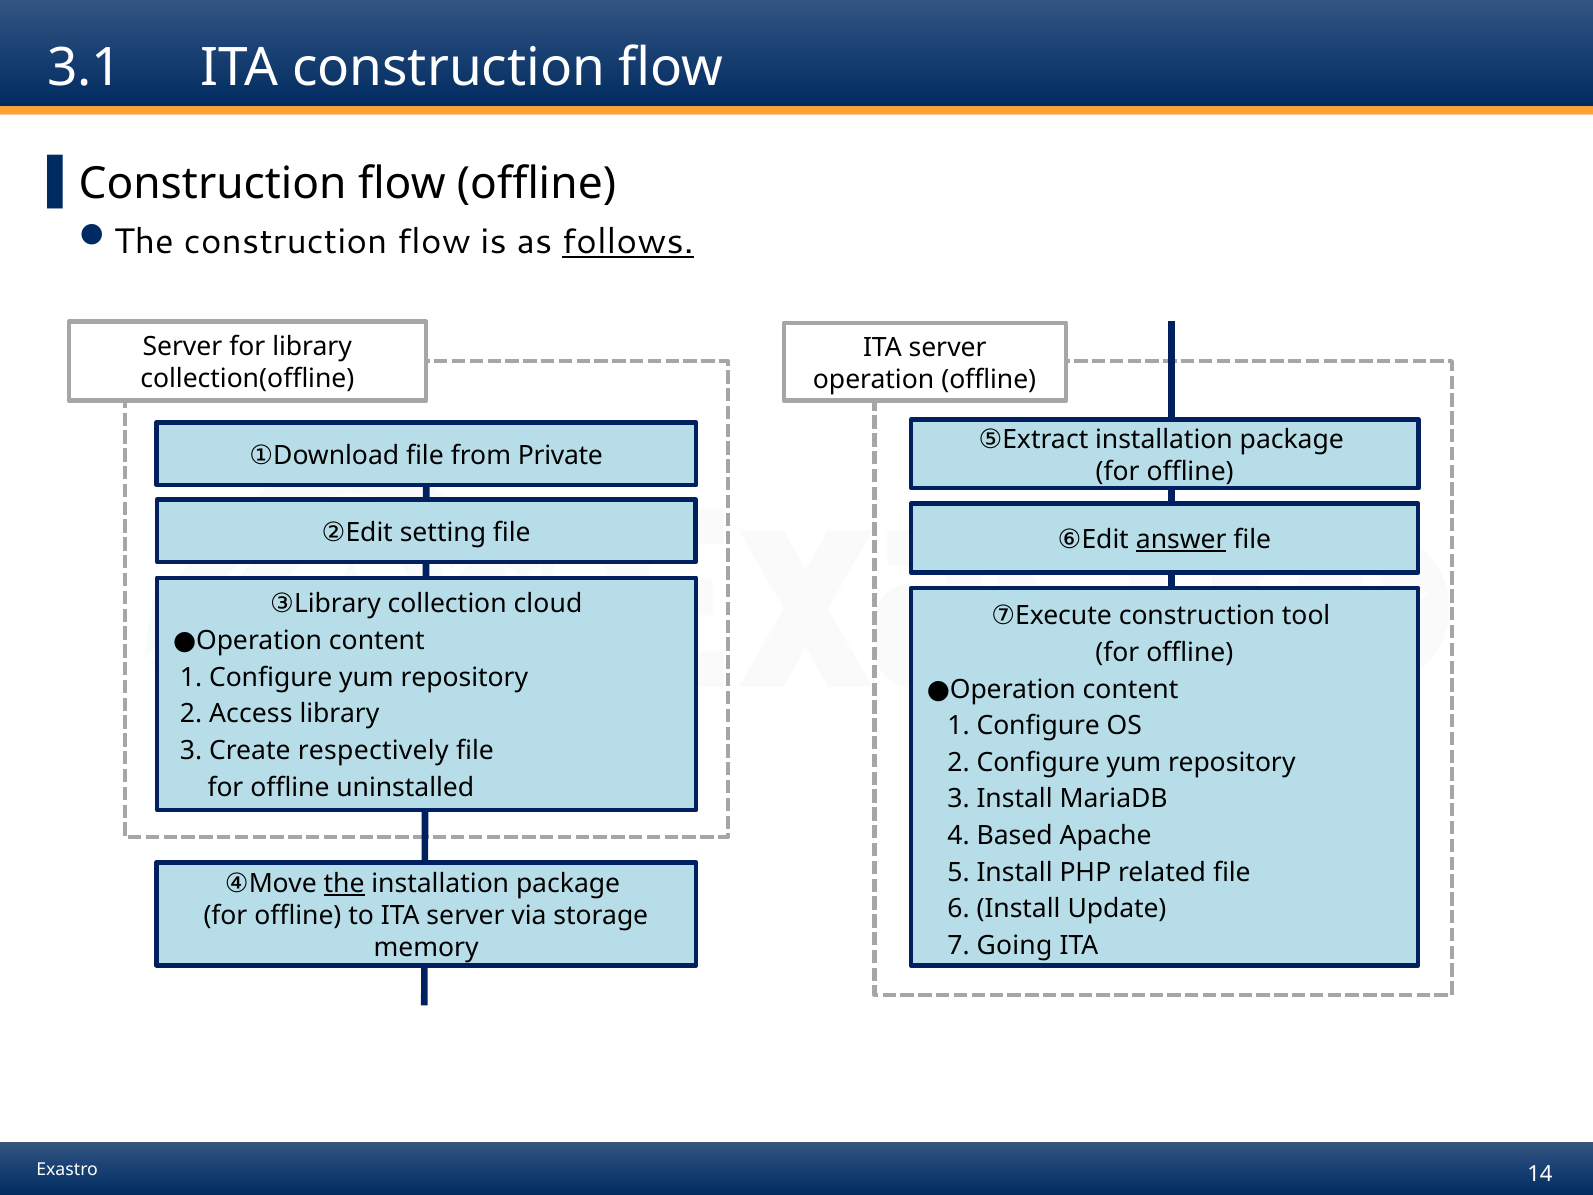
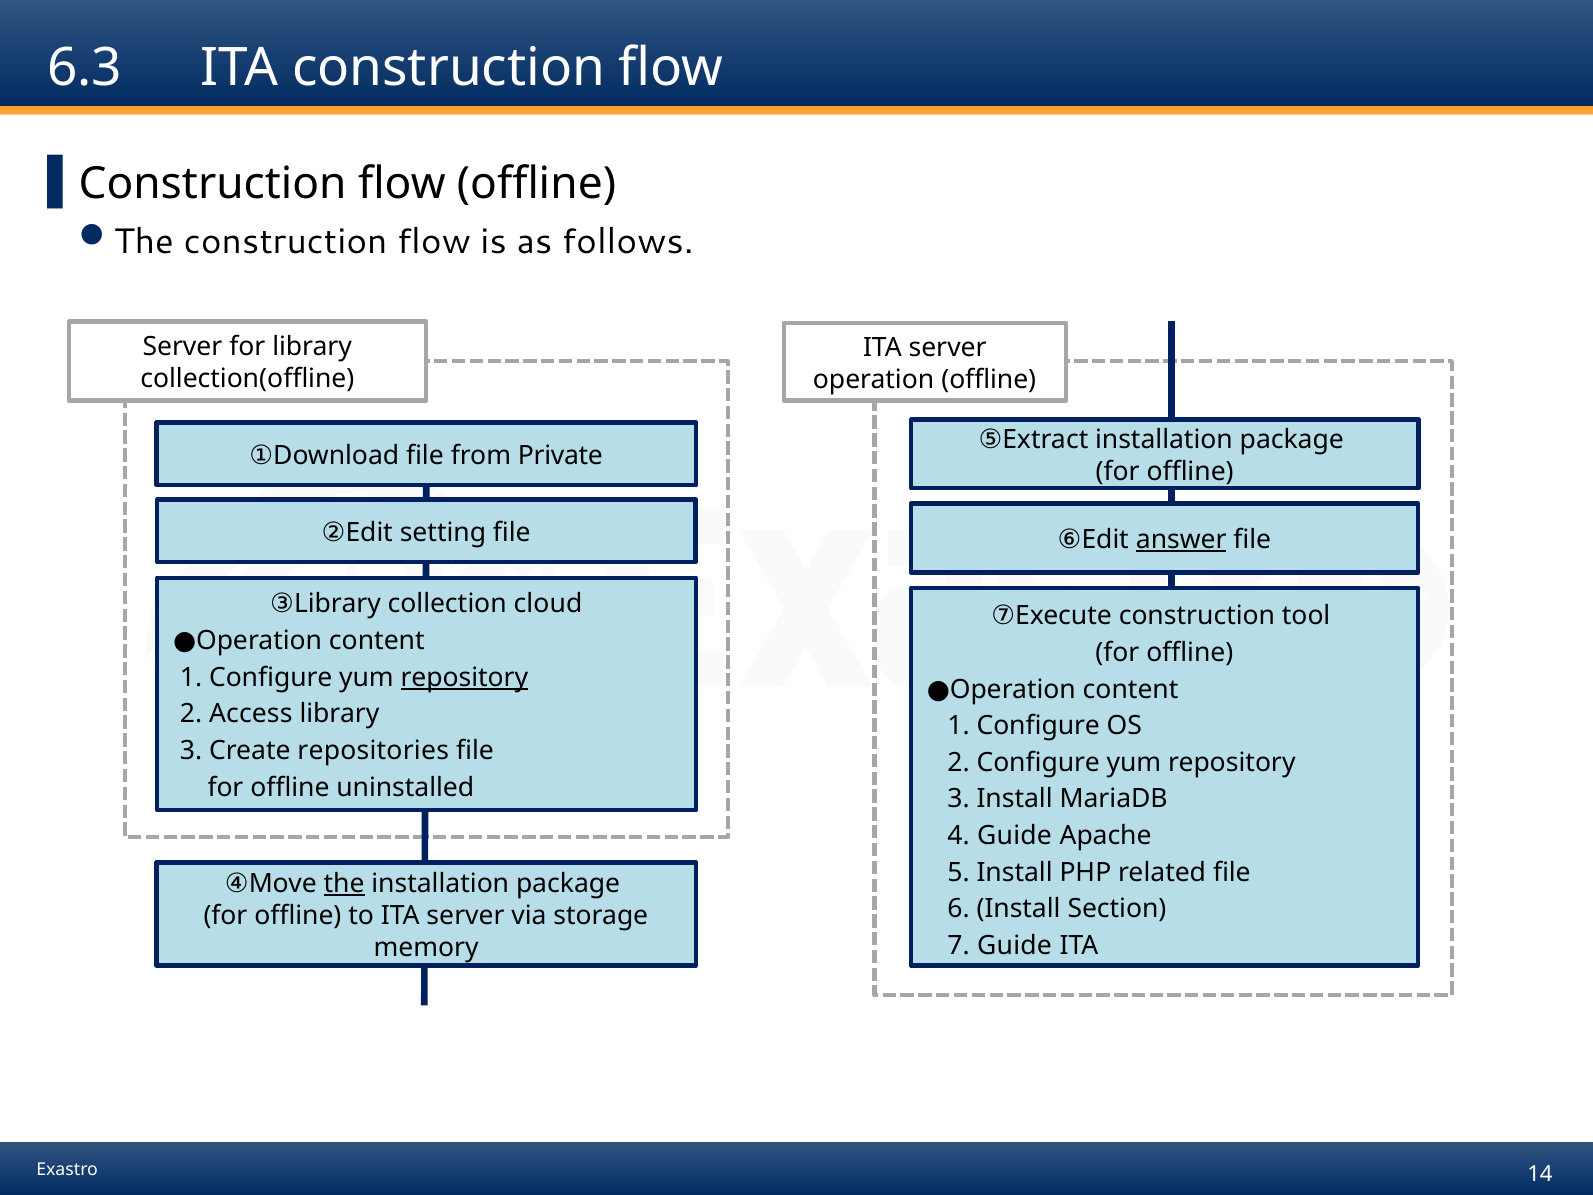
3.1: 3.1 -> 6.3 (85, 68)
follows underline: present -> none (628, 242)
repository underline: none -> present (464, 677)
respectively: respectively -> repositories (373, 751)
4 Based: Based -> Guide (1015, 836)
Update: Update -> Section (1117, 909)
7 Going: Going -> Guide (1015, 946)
